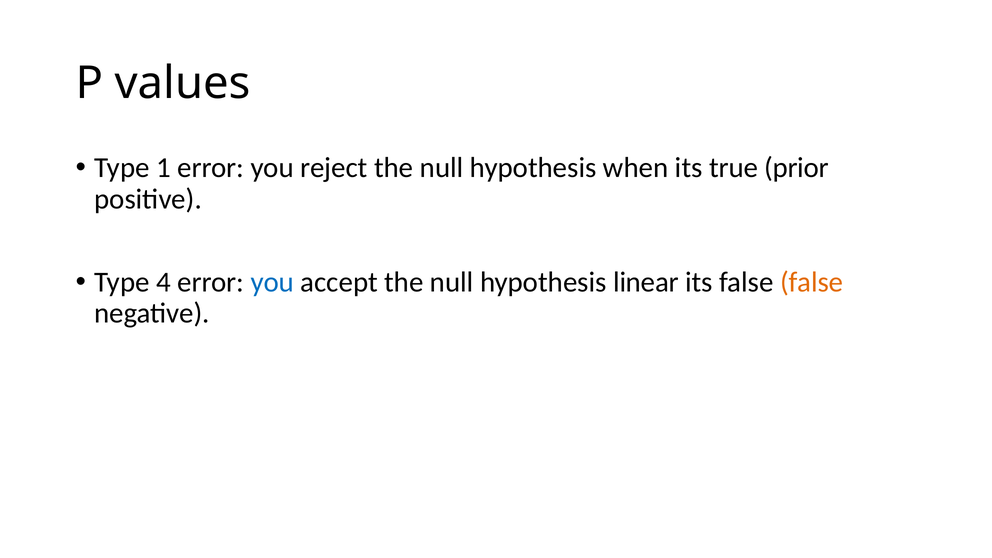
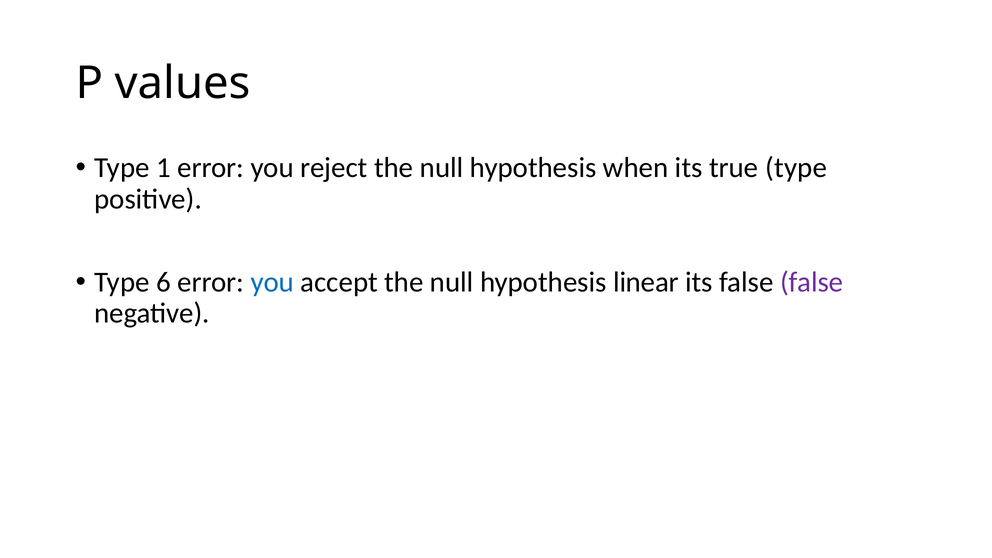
true prior: prior -> type (796, 168)
4: 4 -> 6 (163, 282)
false colour: orange -> purple (812, 282)
